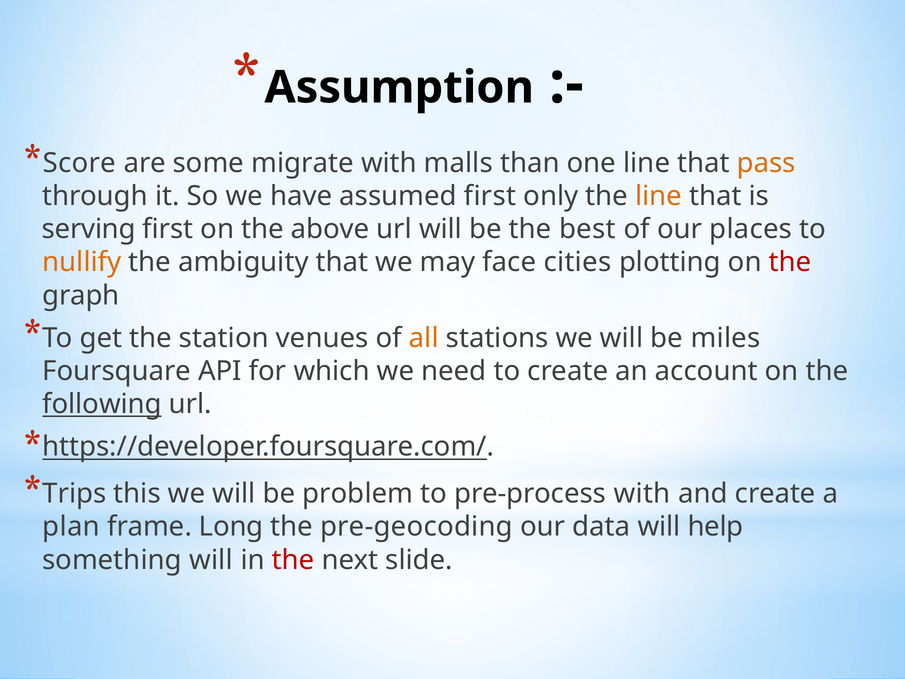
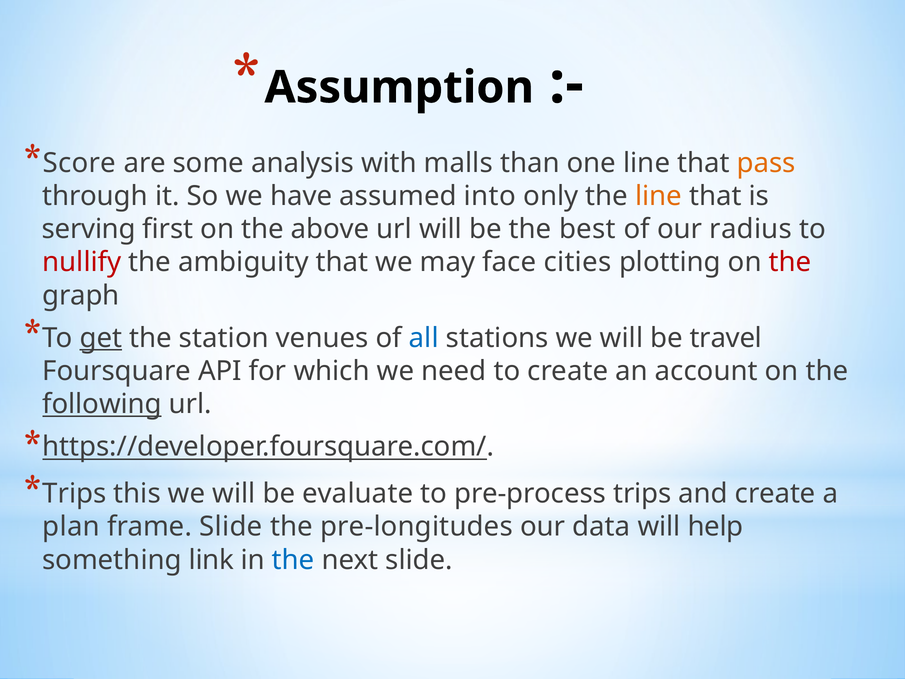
migrate: migrate -> analysis (303, 163)
assumed first: first -> into (490, 196)
places: places -> radius (751, 229)
nullify colour: orange -> red (82, 262)
get underline: none -> present (101, 338)
all colour: orange -> blue (424, 338)
miles: miles -> travel (726, 338)
problem: problem -> evaluate (358, 494)
pre-process with: with -> trips (642, 494)
frame Long: Long -> Slide (231, 527)
pre-geocoding: pre-geocoding -> pre-longitudes (416, 527)
something will: will -> link (211, 560)
the colour: red -> blue (293, 560)
